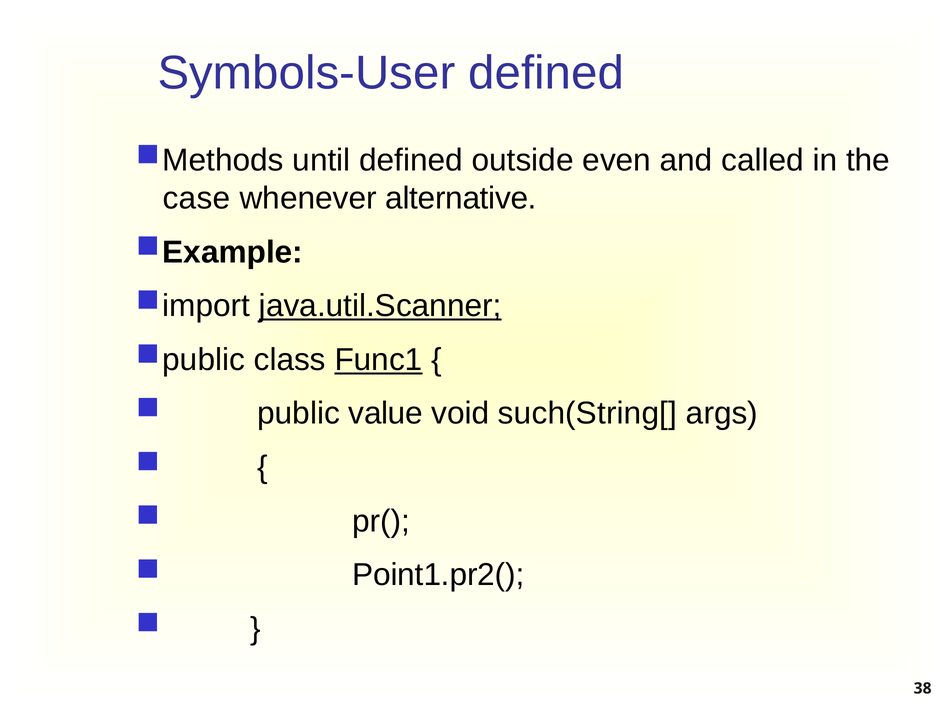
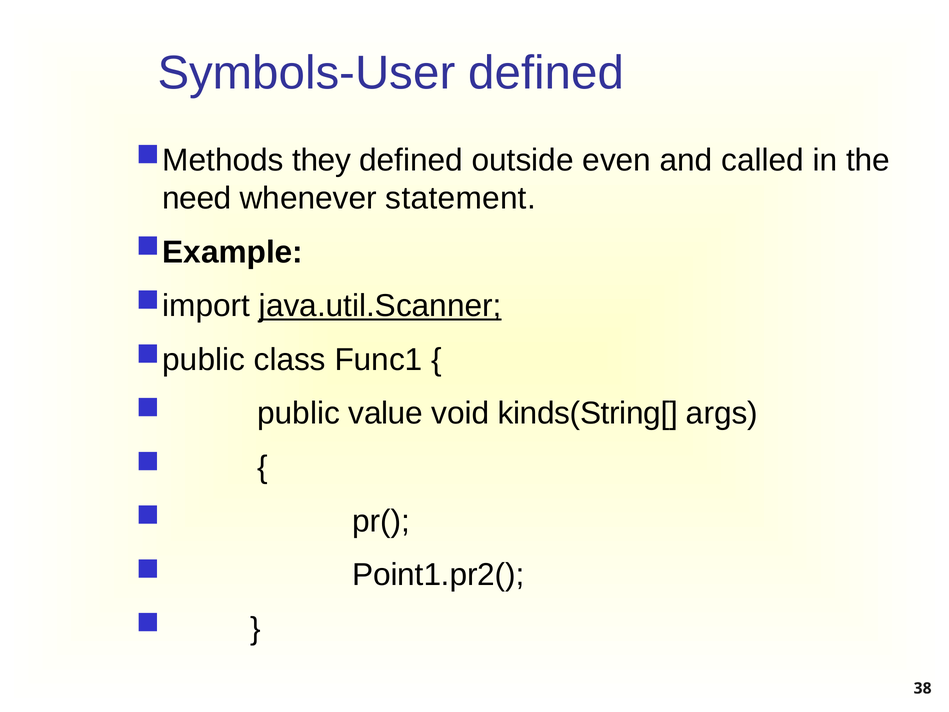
until: until -> they (322, 160)
case: case -> need (197, 198)
alternative: alternative -> statement (461, 198)
Func1 underline: present -> none (379, 360)
such(String[: such(String[ -> kinds(String[ (588, 413)
